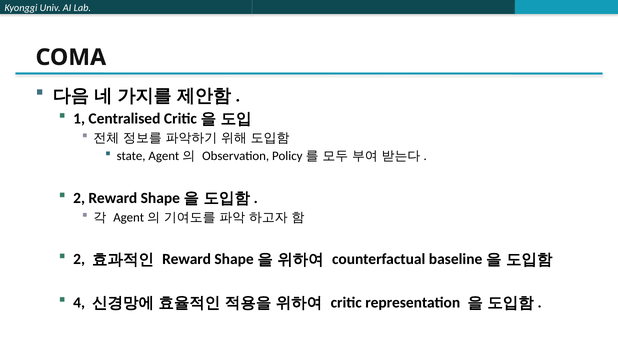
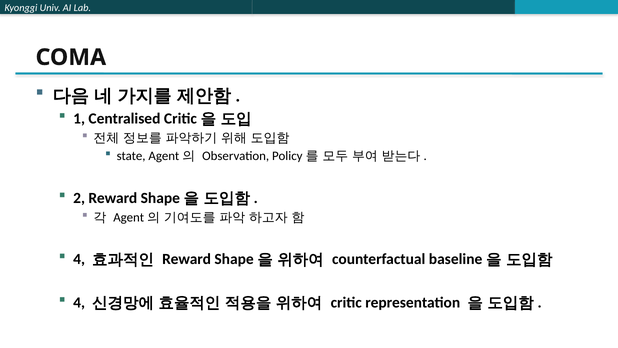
2: 2 -> 4 (79, 259)
